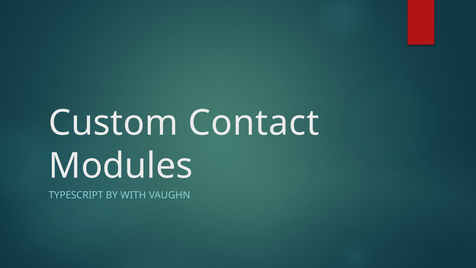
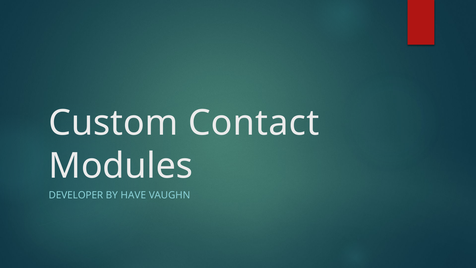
TYPESCRIPT: TYPESCRIPT -> DEVELOPER (76, 195)
WITH: WITH -> HAVE (133, 195)
